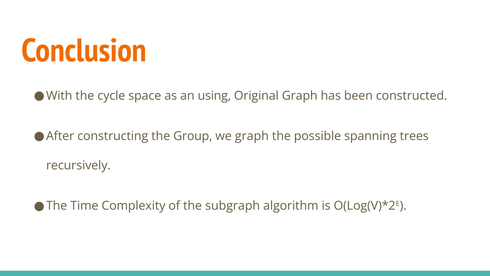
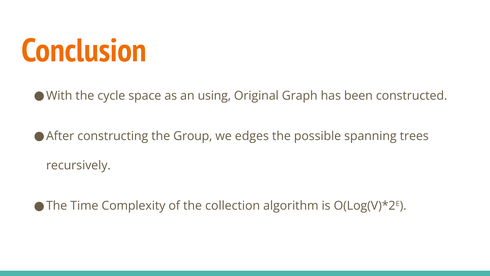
we graph: graph -> edges (252, 136)
subgraph: subgraph -> collection (233, 206)
